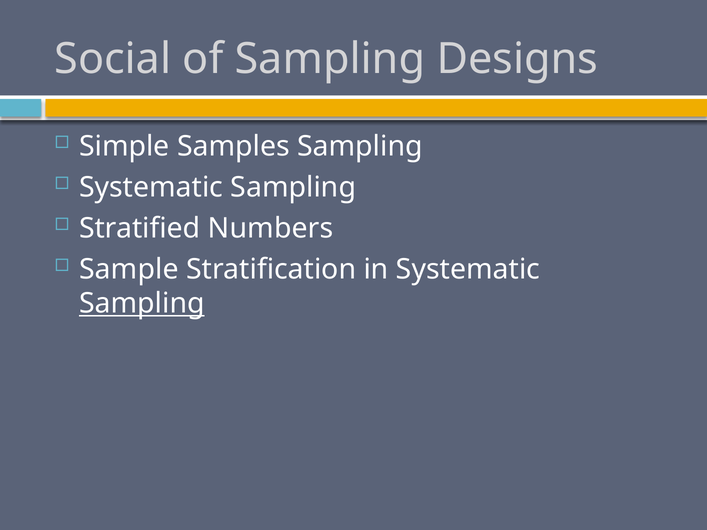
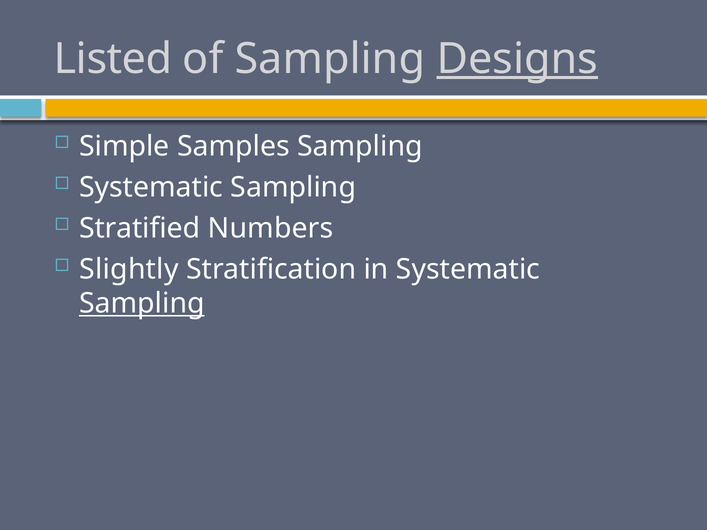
Social: Social -> Listed (113, 59)
Designs underline: none -> present (517, 59)
Sample: Sample -> Slightly (129, 270)
